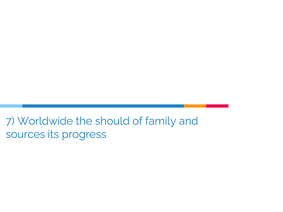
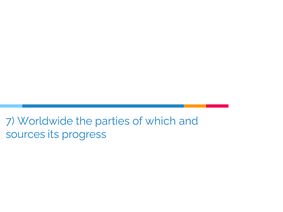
should: should -> parties (112, 121)
family: family -> which (161, 121)
